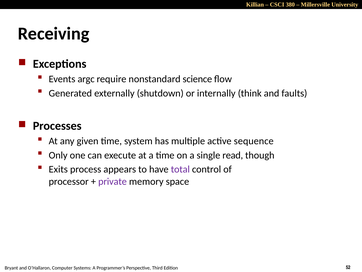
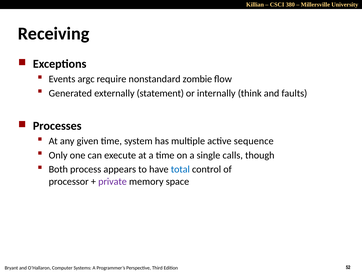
science: science -> zombie (197, 79)
shutdown: shutdown -> statement (160, 93)
read: read -> calls (233, 155)
Exits: Exits -> Both (58, 169)
total colour: purple -> blue (180, 169)
